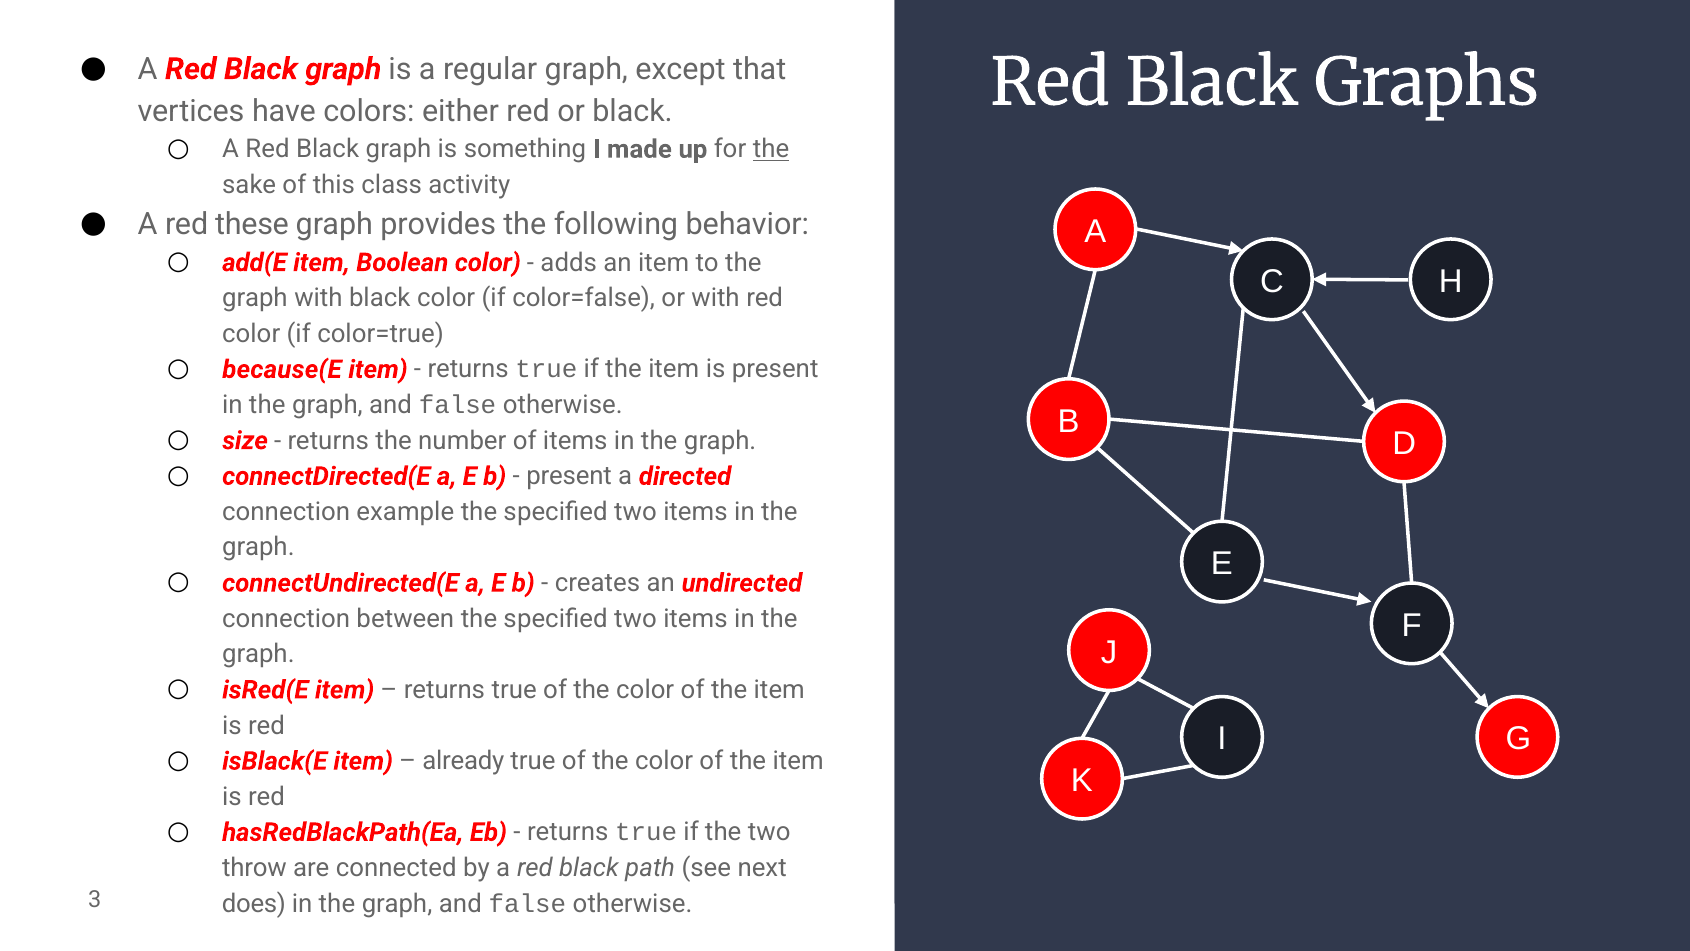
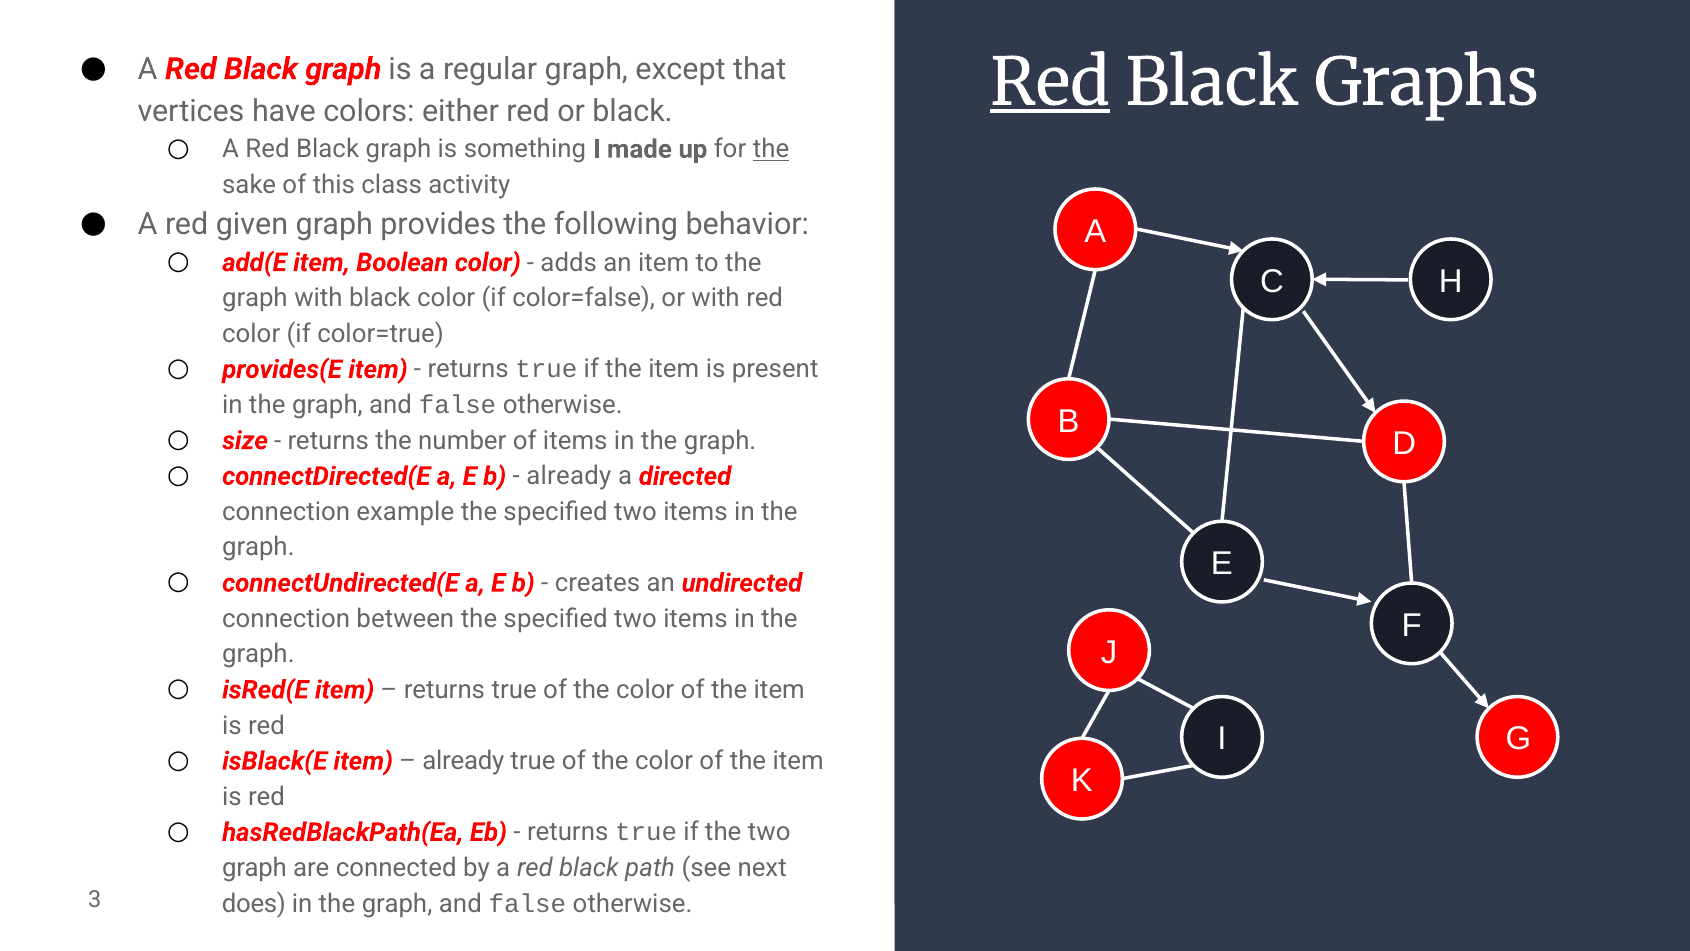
Red underline: none -> present (1050, 83)
these: these -> given (252, 224)
because(E: because(E -> provides(E (282, 369)
present: present -> already (569, 476)
throw: throw -> graph (254, 868)
